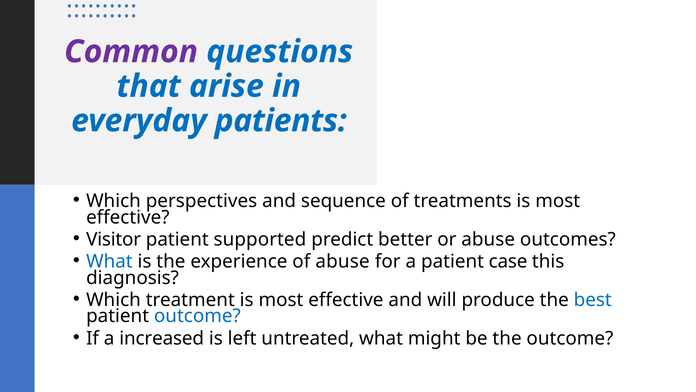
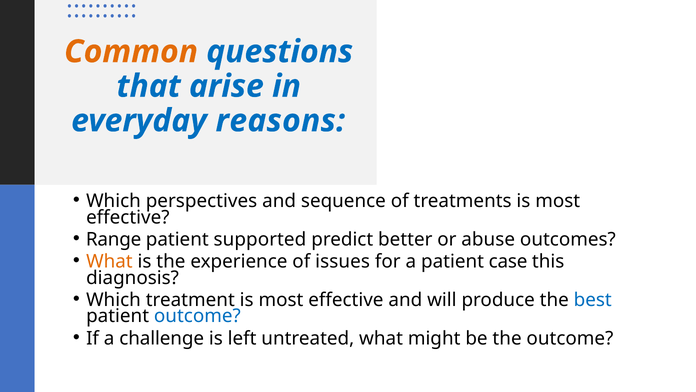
Common colour: purple -> orange (131, 52)
patients: patients -> reasons (280, 121)
Visitor: Visitor -> Range (114, 239)
What colour: blue -> orange (109, 261)
of abuse: abuse -> issues (343, 261)
increased: increased -> challenge (162, 338)
